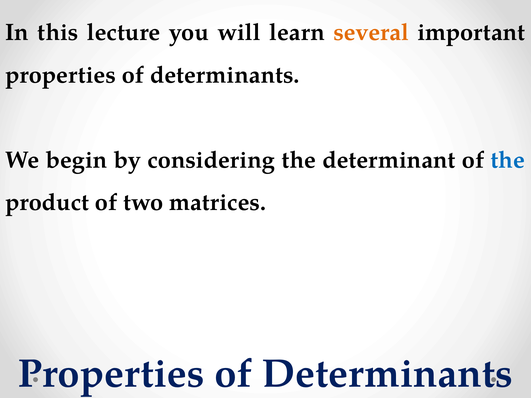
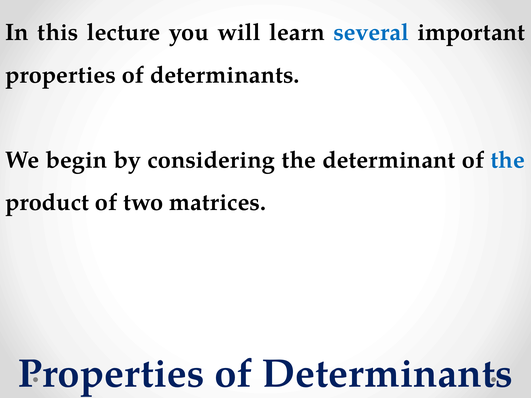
several colour: orange -> blue (371, 33)
